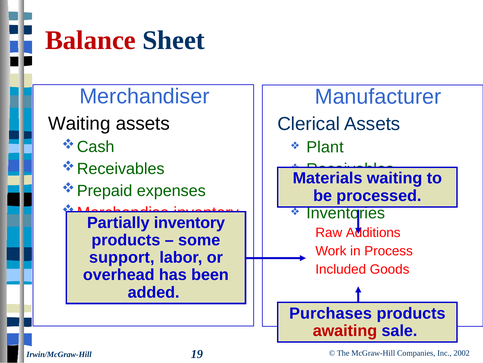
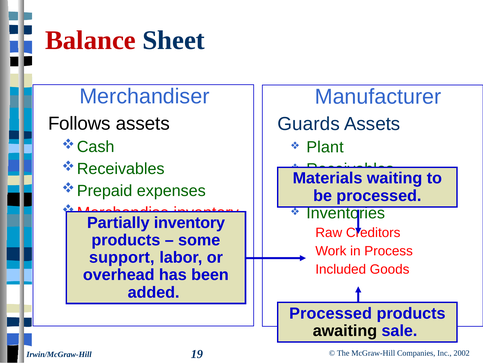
Waiting: Waiting -> Follows (79, 123)
Clerical: Clerical -> Guards (309, 124)
Additions: Additions -> Creditors (373, 232)
Purchases: Purchases -> Processed (331, 313)
awaiting colour: red -> black (345, 330)
